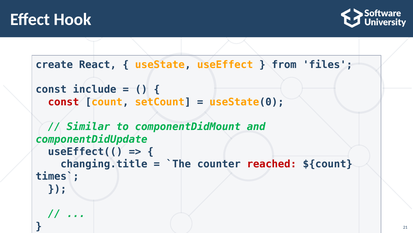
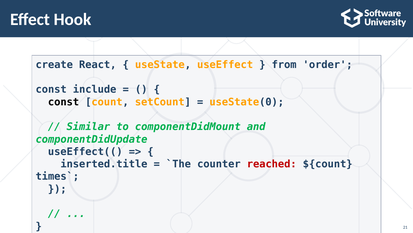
files: files -> order (328, 65)
const colour: red -> black (64, 102)
changing.title: changing.title -> inserted.title (104, 164)
